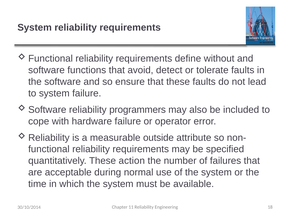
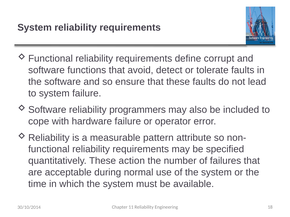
without: without -> corrupt (219, 59)
outside: outside -> pattern (158, 138)
